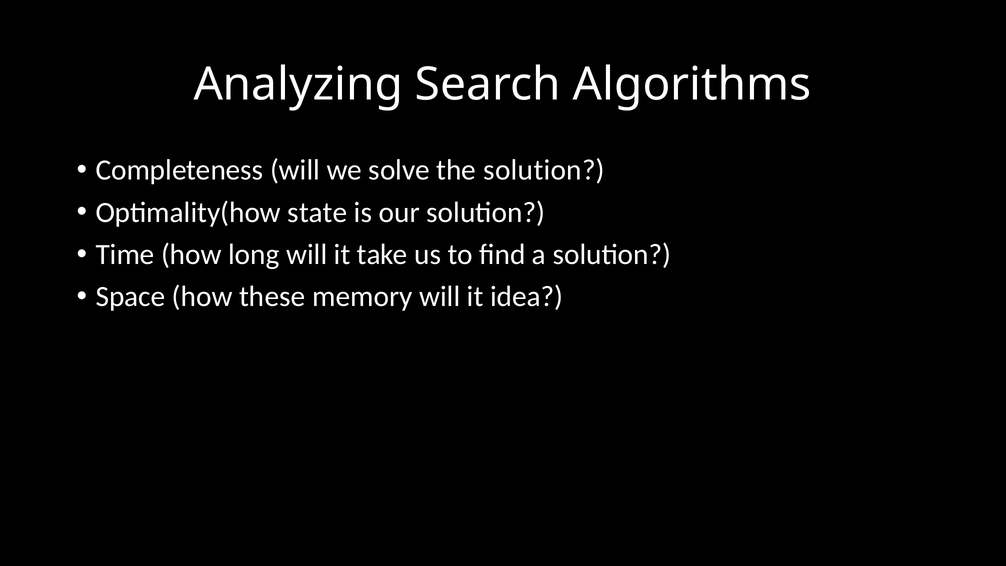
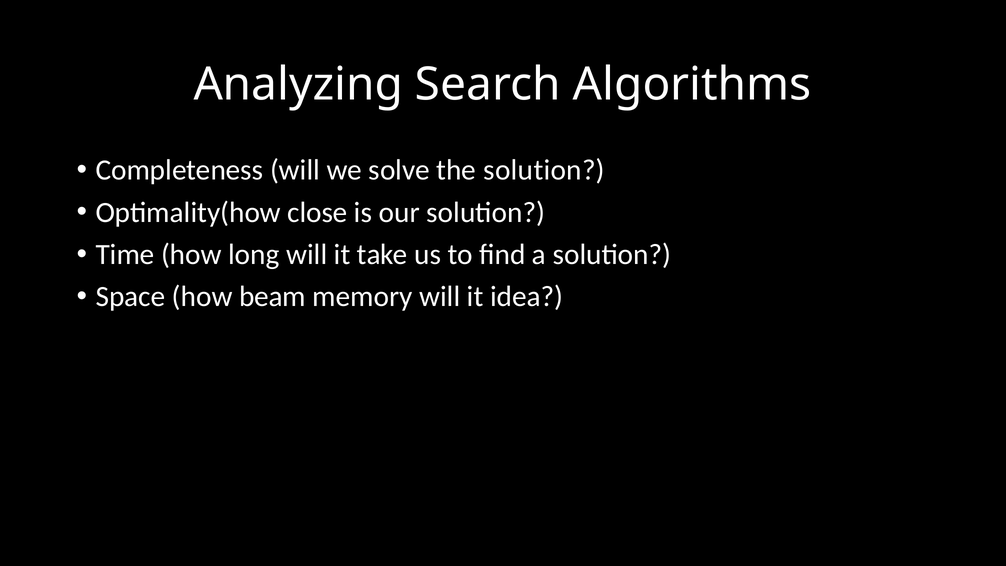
state: state -> close (318, 212)
these: these -> beam (272, 297)
